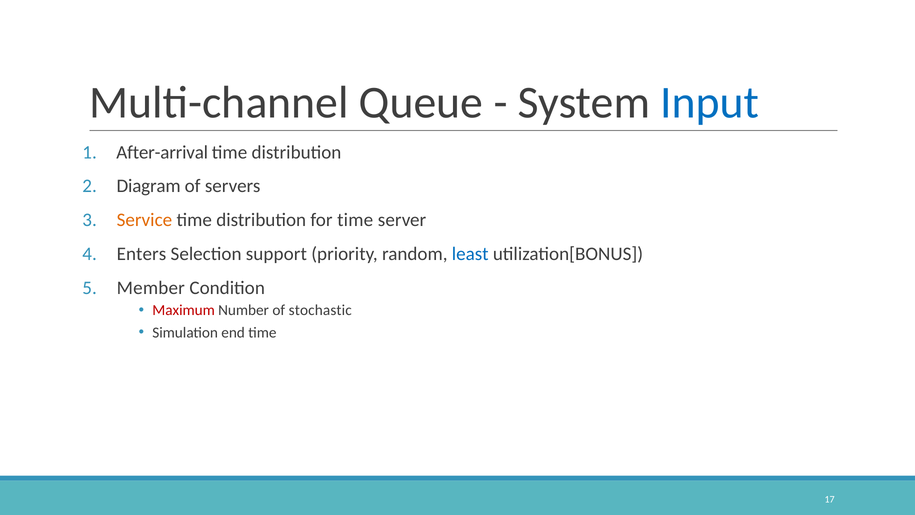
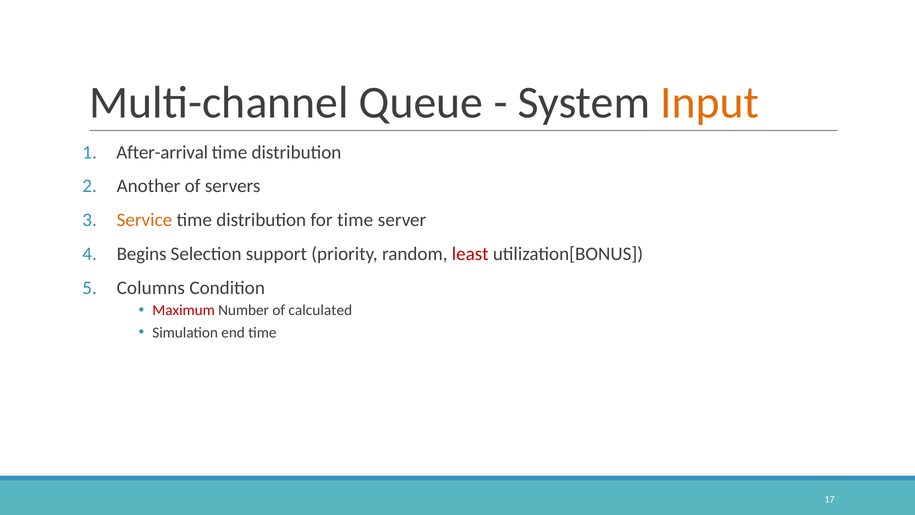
Input colour: blue -> orange (710, 103)
Diagram: Diagram -> Another (148, 186)
Enters: Enters -> Begins (142, 254)
least colour: blue -> red (470, 254)
Member: Member -> Columns (151, 288)
stochastic: stochastic -> calculated (320, 310)
